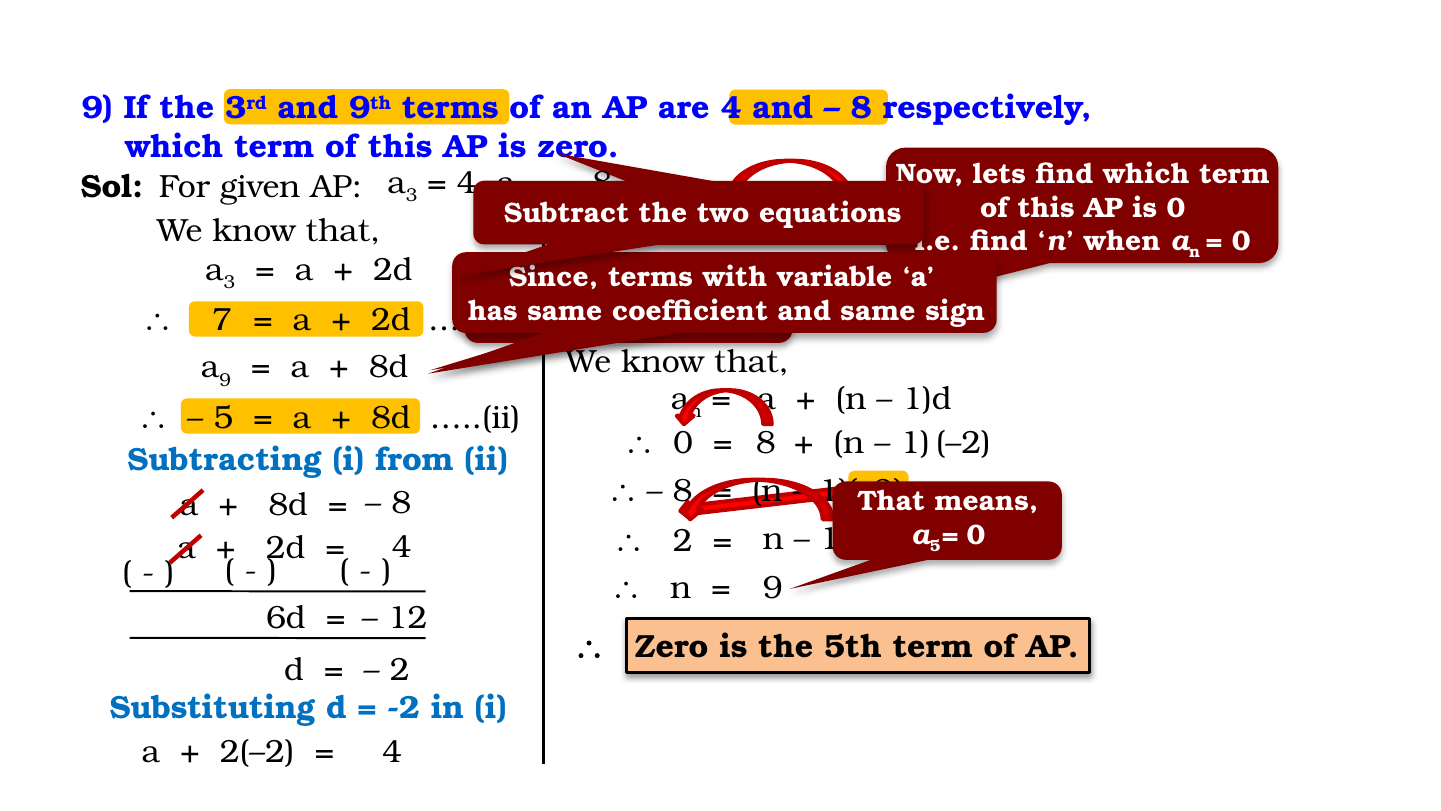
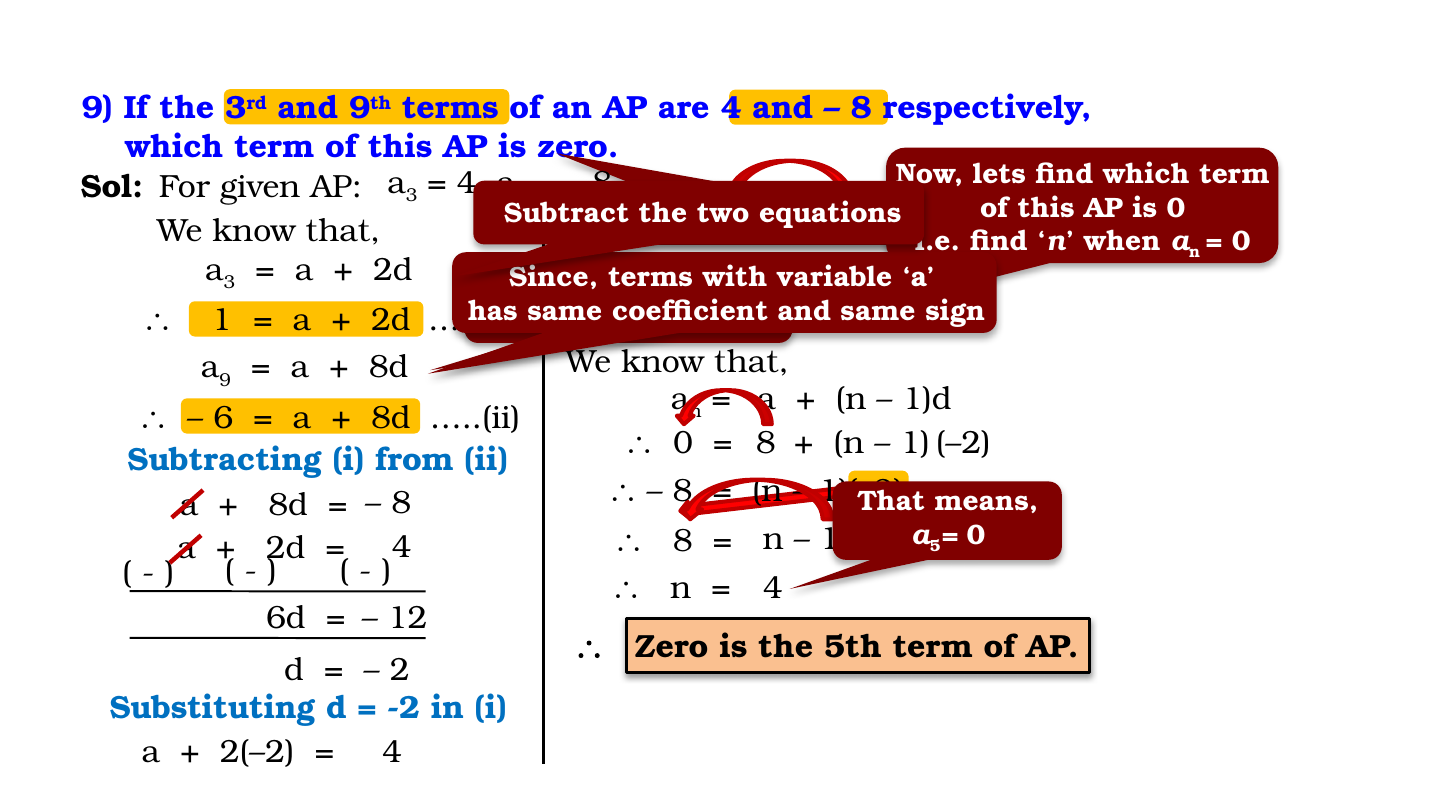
7: 7 -> 1 (222, 320)
5: 5 -> 6 (223, 417)
2: 2 -> 8 (683, 541)
9: 9 -> 4 (773, 588)
